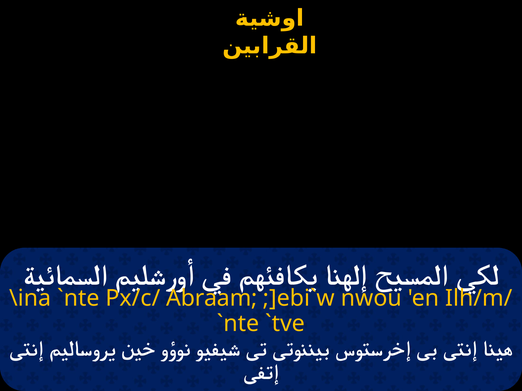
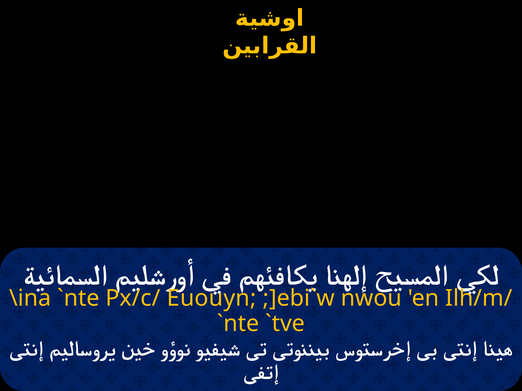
Abraam: Abraam -> Euouyn (212, 299)
